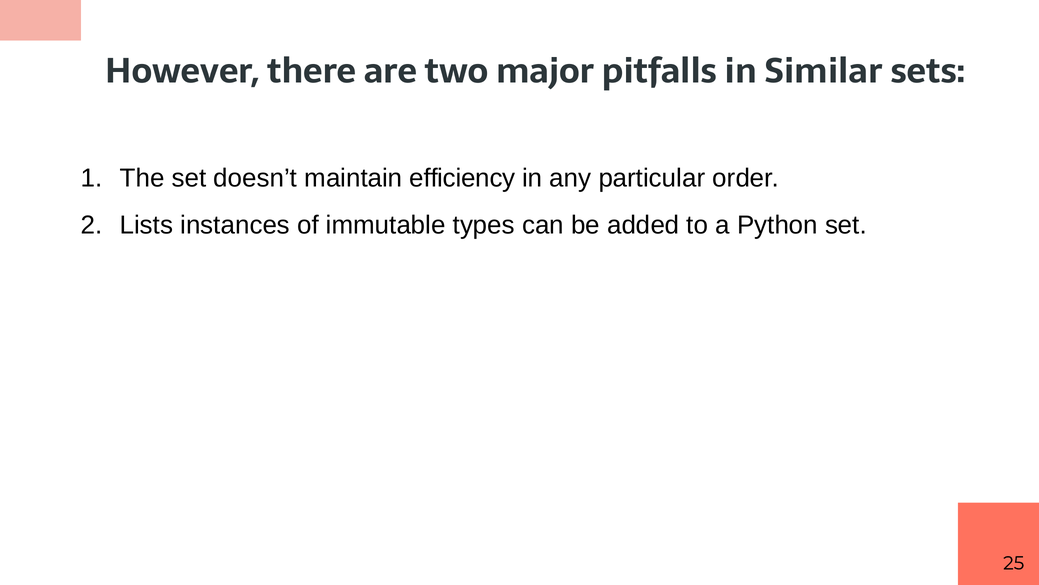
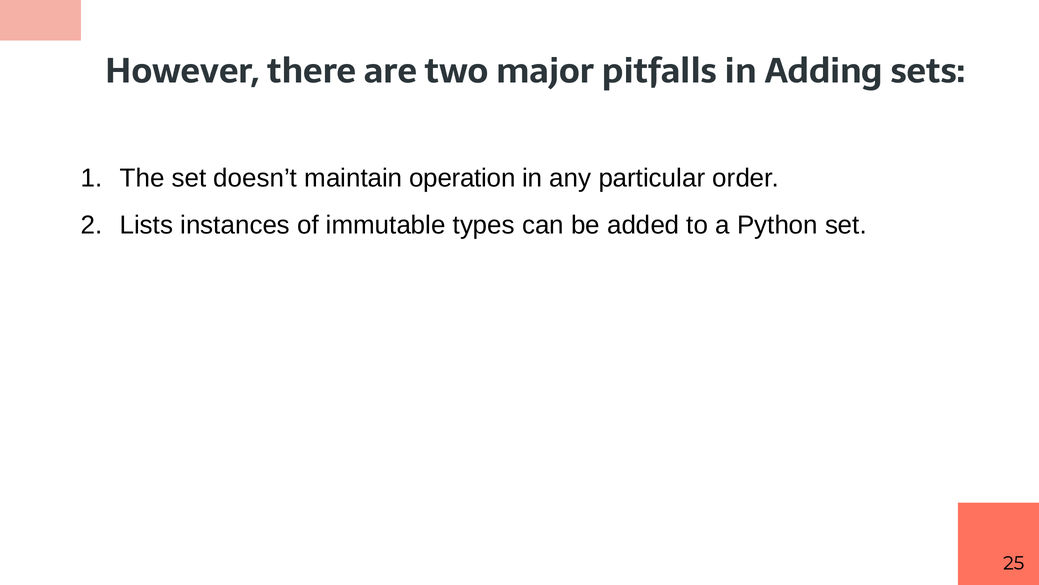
Similar: Similar -> Adding (824, 71)
efficiency: efficiency -> operation (462, 178)
